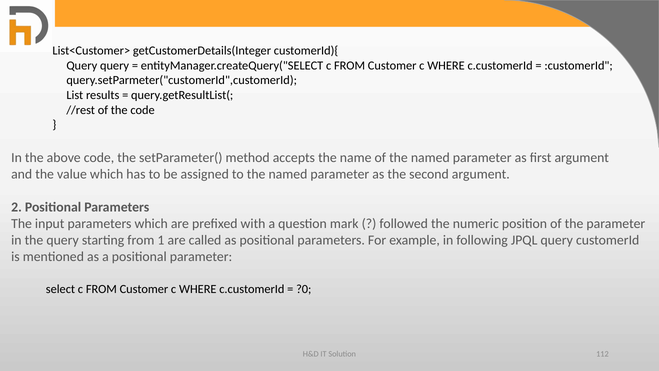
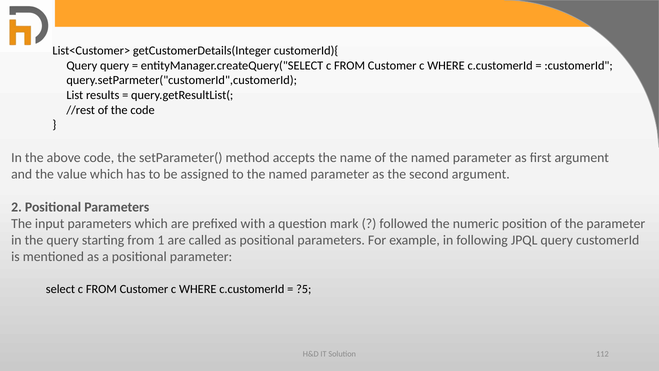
?0: ?0 -> ?5 (304, 289)
